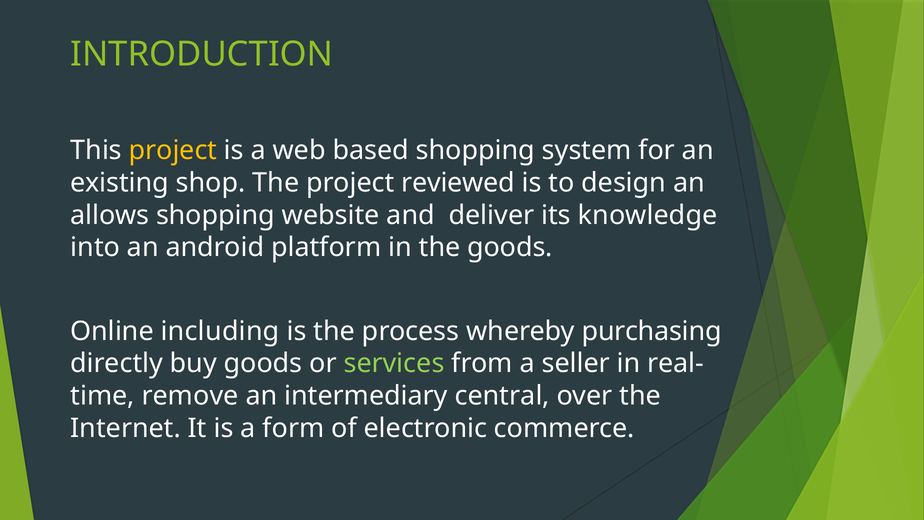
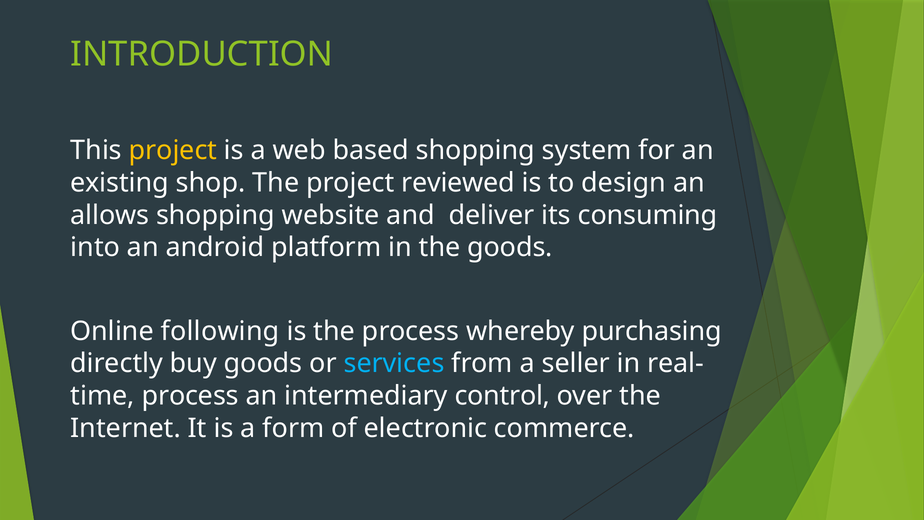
knowledge: knowledge -> consuming (648, 215)
including: including -> following (220, 331)
services colour: light green -> light blue (394, 363)
remove: remove -> process (190, 396)
central: central -> control (502, 396)
